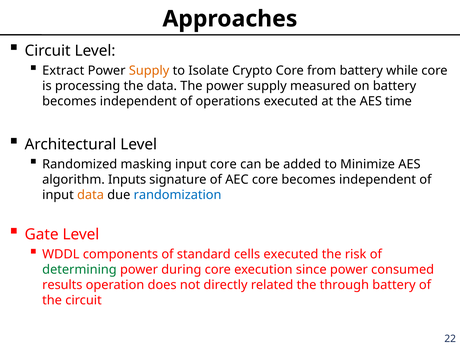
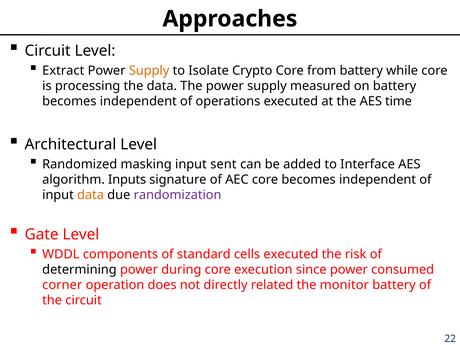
input core: core -> sent (223, 164)
Minimize: Minimize -> Interface (368, 164)
randomization colour: blue -> purple (178, 195)
determining colour: green -> black (79, 269)
results: results -> corner (62, 285)
through: through -> monitor (344, 285)
